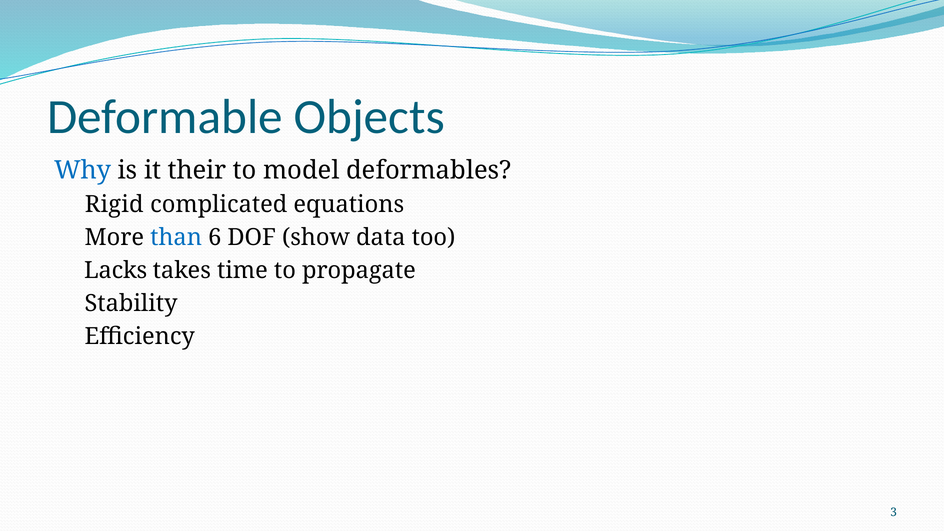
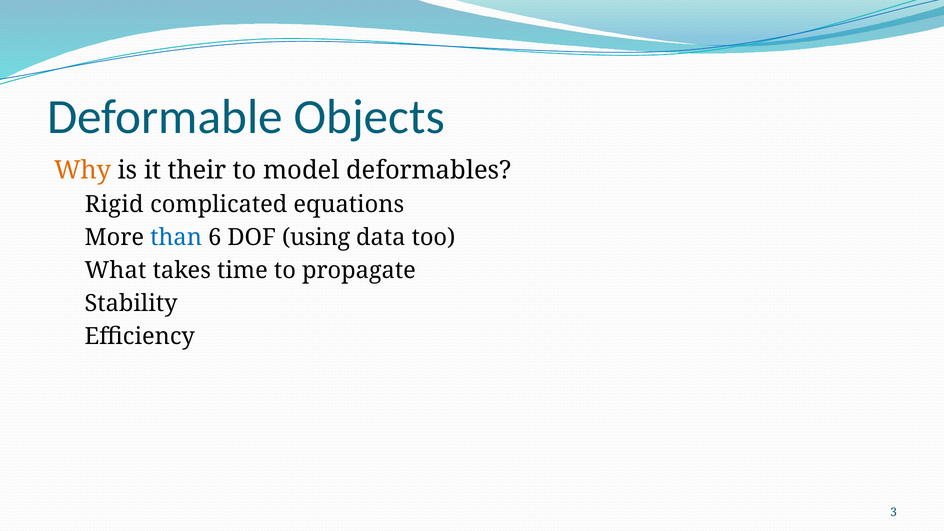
Why colour: blue -> orange (83, 170)
show: show -> using (316, 238)
Lacks: Lacks -> What (115, 271)
